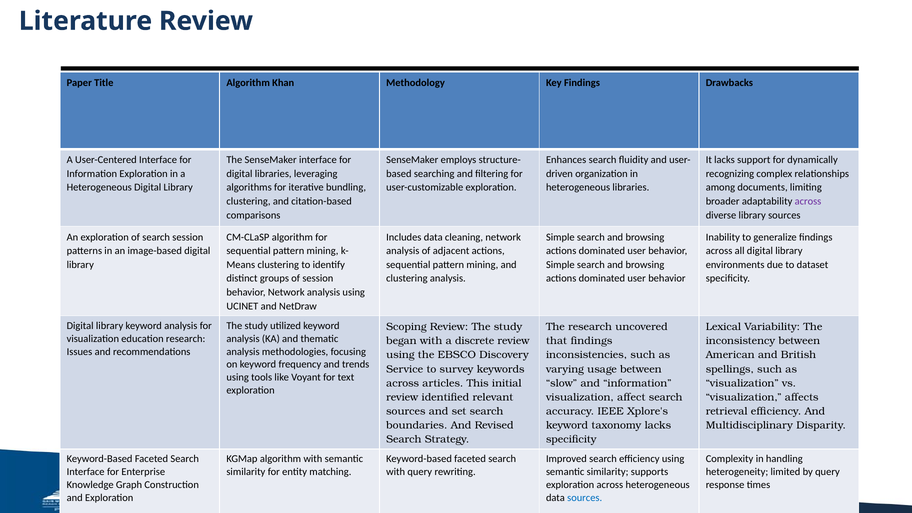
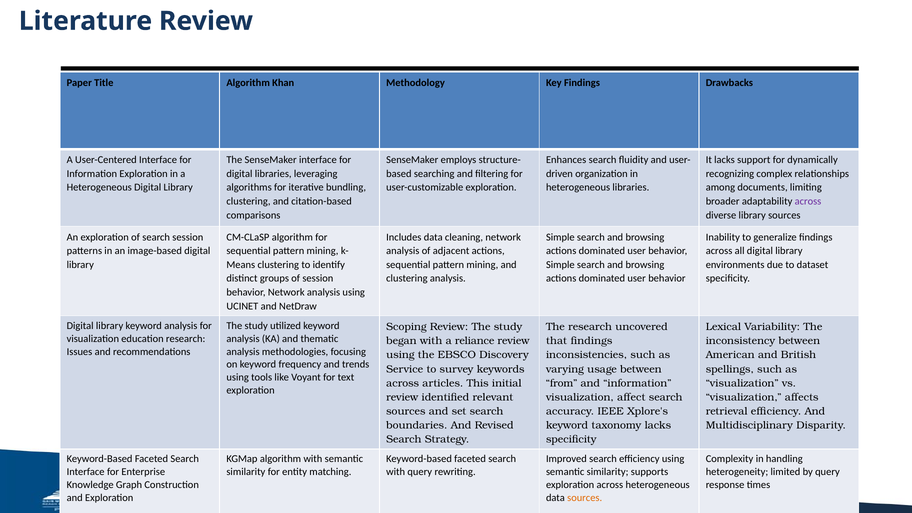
discrete: discrete -> reliance (475, 341)
slow: slow -> from (562, 383)
sources colour: blue -> orange (585, 498)
